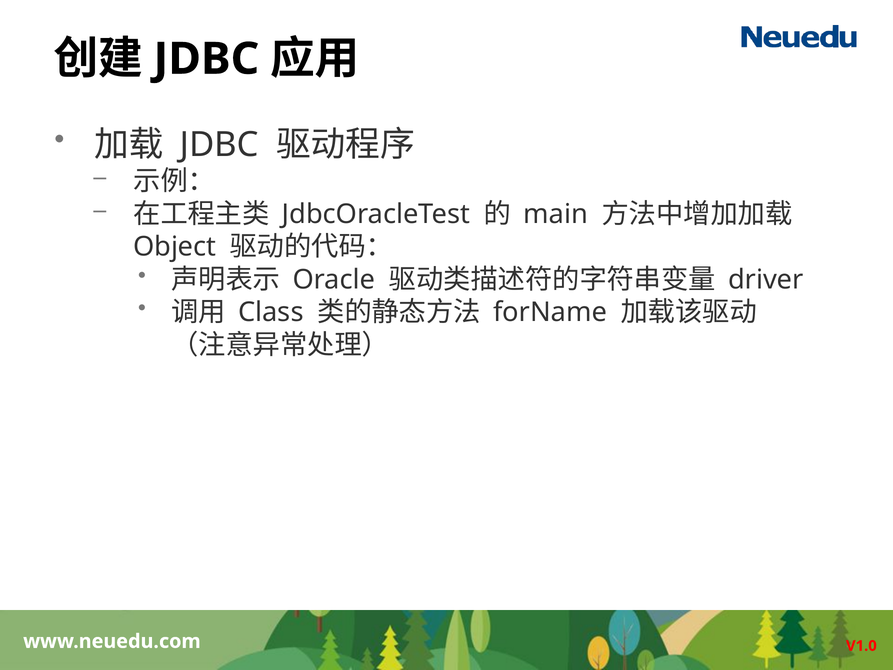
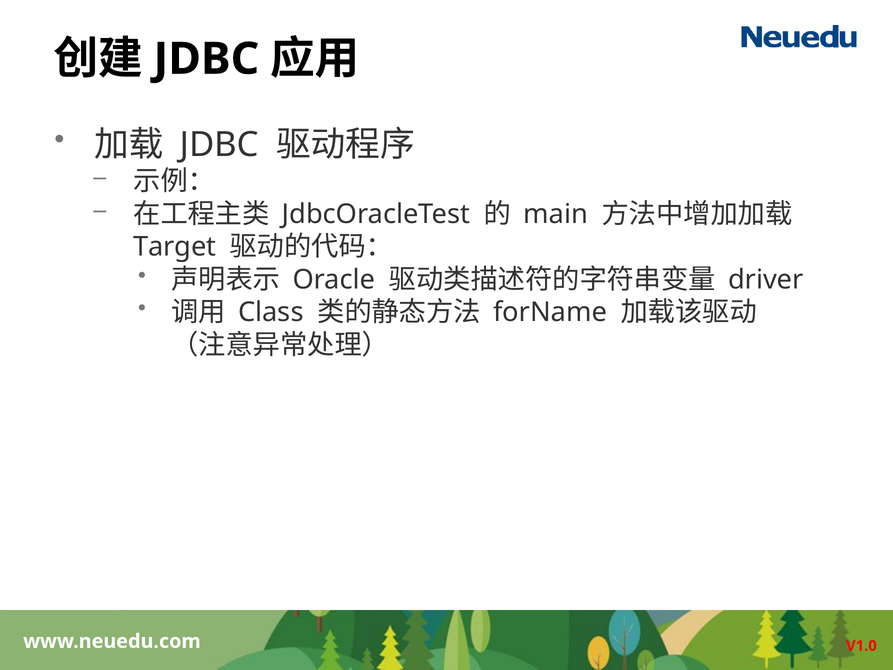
Object: Object -> Target (175, 247)
